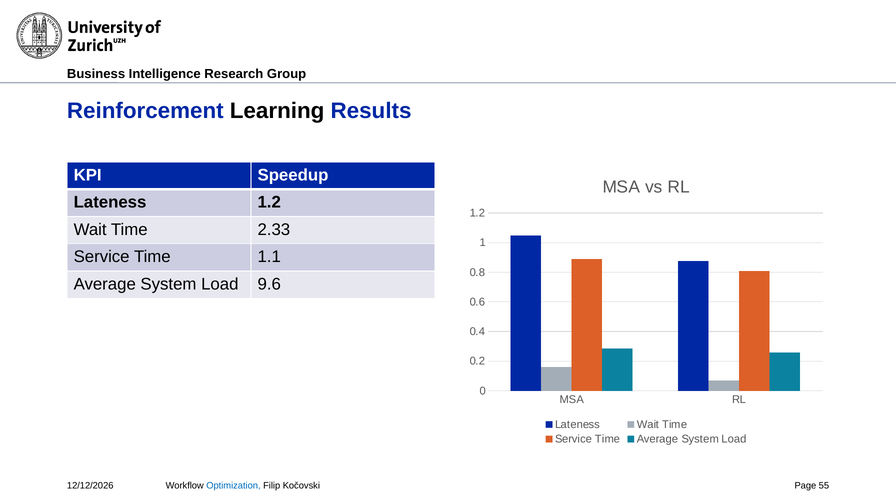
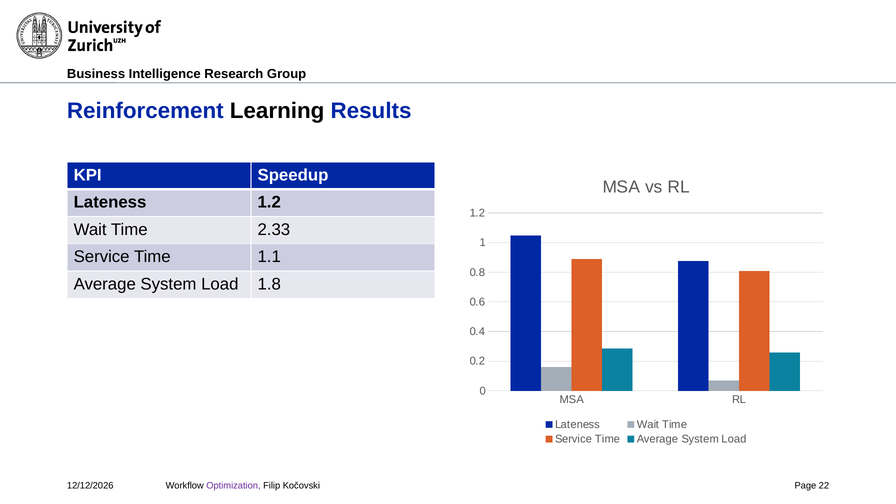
9.6: 9.6 -> 1.8 (269, 284)
Optimization colour: blue -> purple (233, 486)
55: 55 -> 22 (824, 486)
